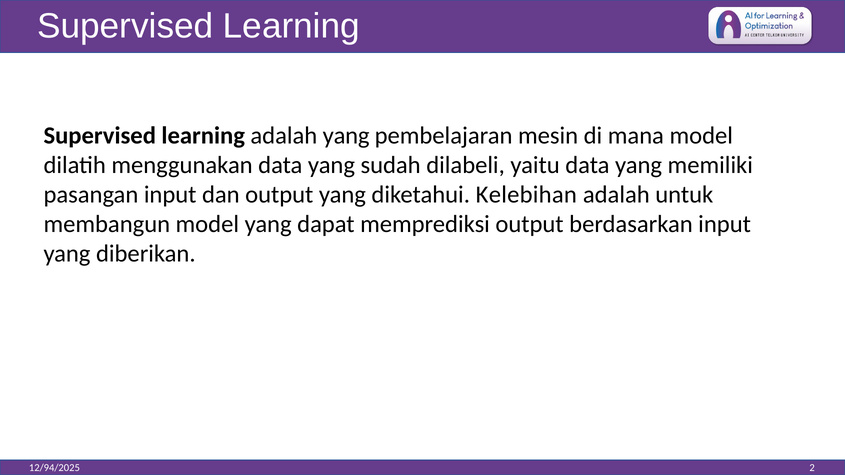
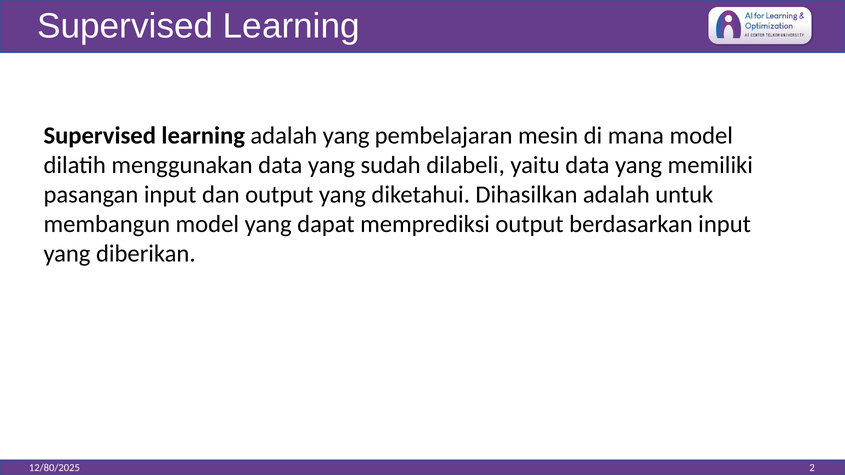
Kelebihan: Kelebihan -> Dihasilkan (526, 195)
12/94/2025: 12/94/2025 -> 12/80/2025 (54, 468)
